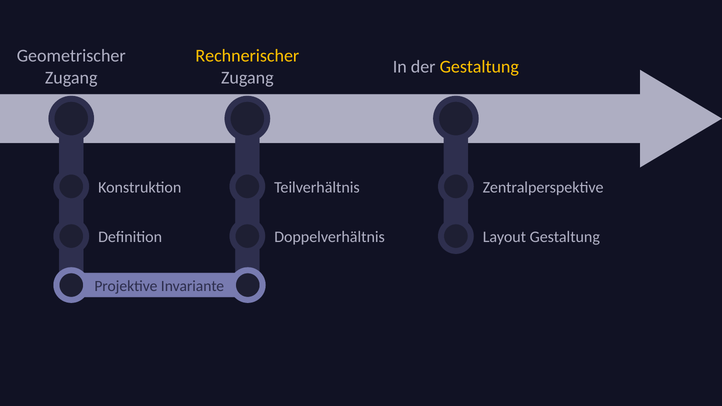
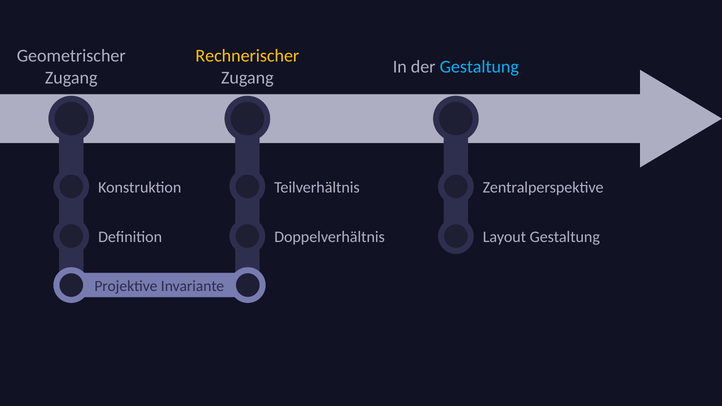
Gestaltung colour: yellow -> light blue (479, 67)
